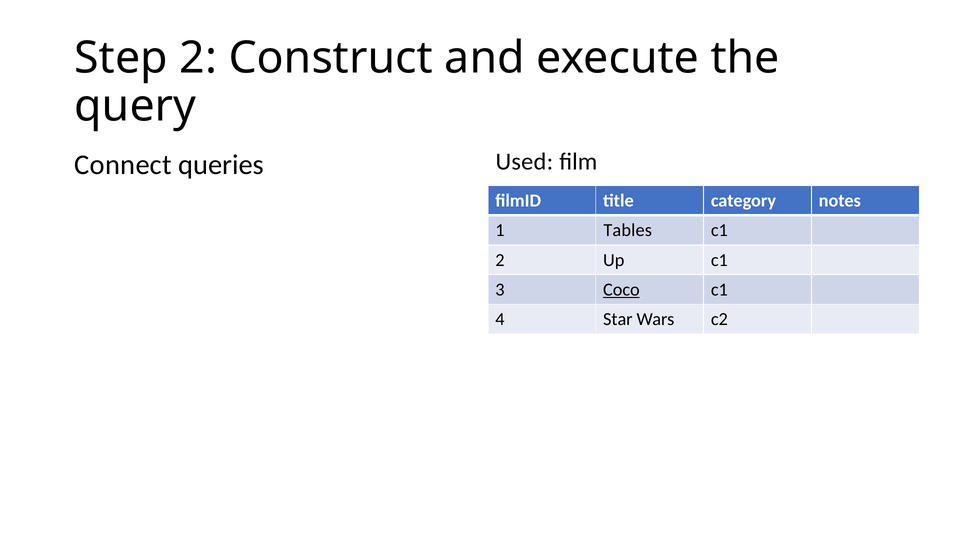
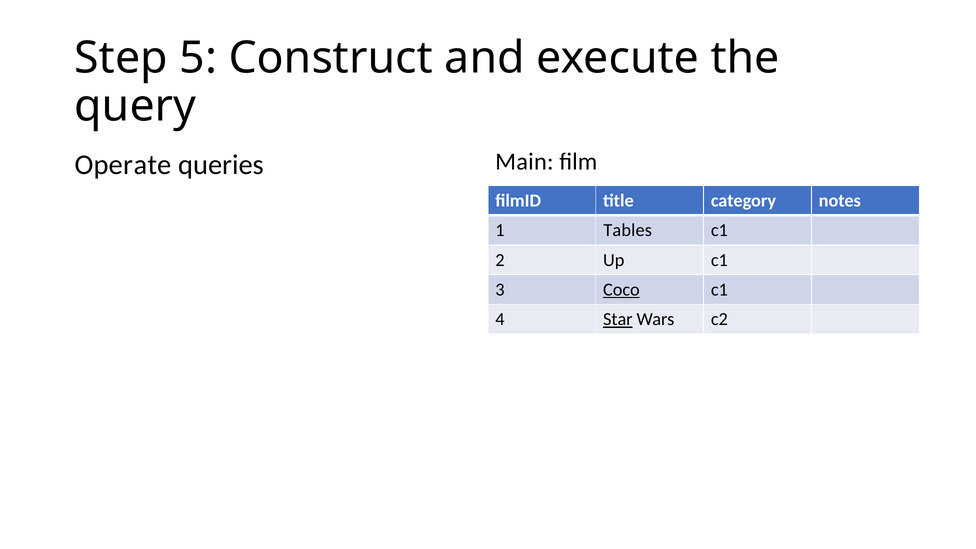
Step 2: 2 -> 5 (198, 58)
Used: Used -> Main (524, 162)
Connect: Connect -> Operate (123, 165)
Star underline: none -> present (618, 319)
